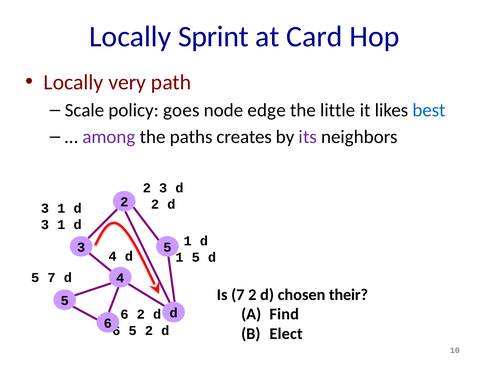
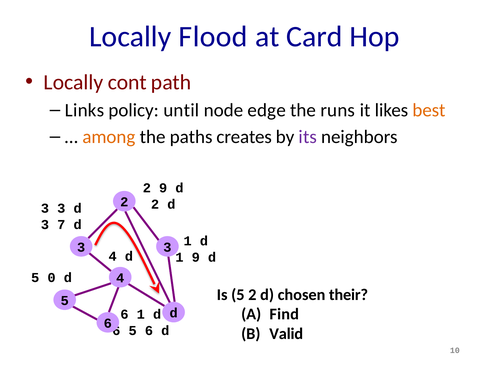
Sprint: Sprint -> Flood (213, 37)
very: very -> cont (127, 82)
Scale: Scale -> Links (85, 110)
goes: goes -> until (181, 110)
little: little -> runs (338, 110)
best colour: blue -> orange (429, 110)
among colour: purple -> orange (109, 137)
3: 3 -> 9 (163, 188)
1: 1 -> 3 (61, 208)
1: 1 -> 7 (61, 224)
5: 5 -> 3 (167, 247)
5: 5 -> 9 (196, 257)
5 7: 7 -> 0 (52, 277)
Is 7: 7 -> 5 (238, 294)
6 2: 2 -> 1 (141, 314)
2: 2 -> 6 (149, 330)
Elect: Elect -> Valid (286, 334)
